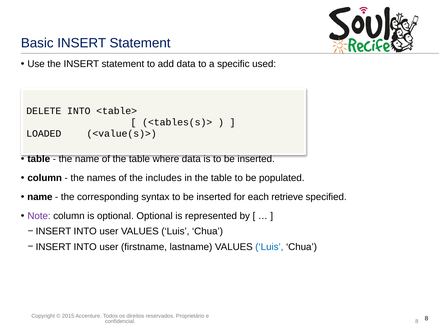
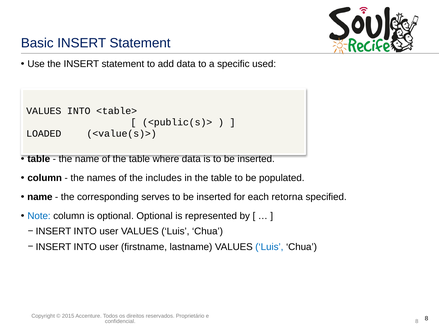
DELETE: DELETE -> VALUES (44, 111)
<tables(s)>: <tables(s)> -> <public(s)> (177, 122)
syntax: syntax -> serves (155, 197)
retrieve: retrieve -> retorna (287, 197)
Note colour: purple -> blue (39, 216)
